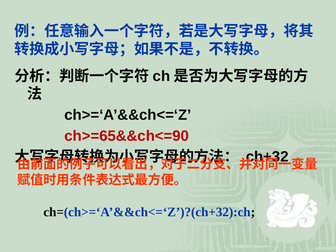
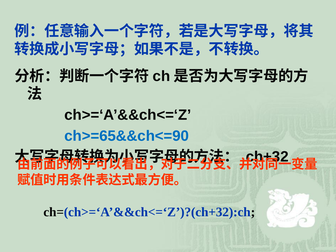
ch>=65&&ch<=90 colour: red -> blue (127, 136)
